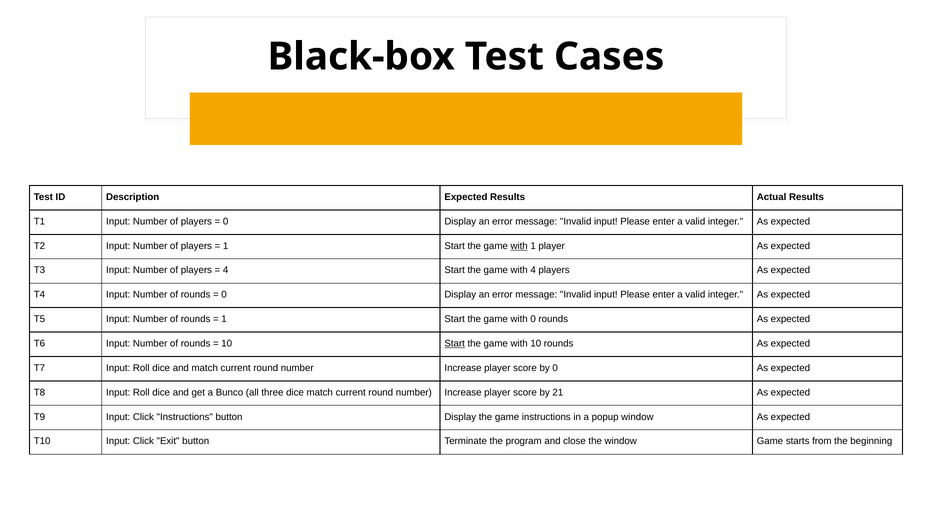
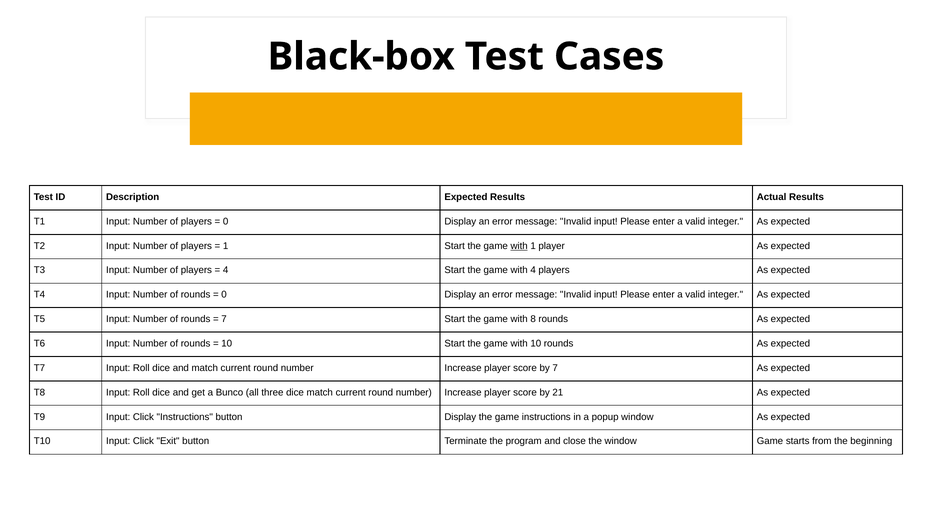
1: 1 -> 7 (224, 319)
with 0: 0 -> 8 (533, 319)
Start underline: present -> none (455, 344)
by 0: 0 -> 7 (555, 368)
